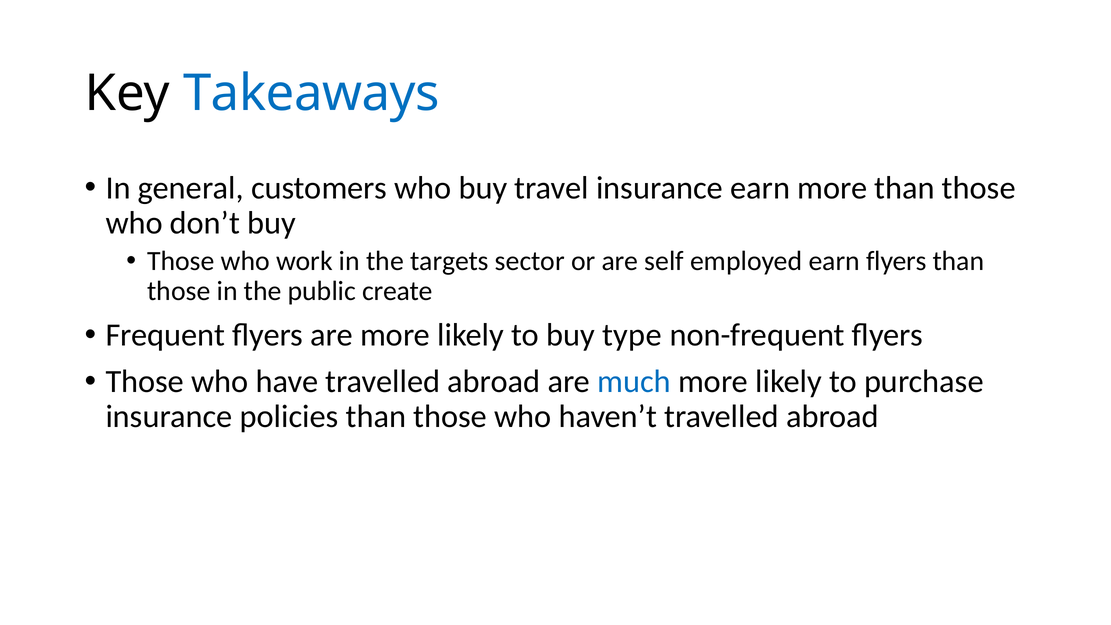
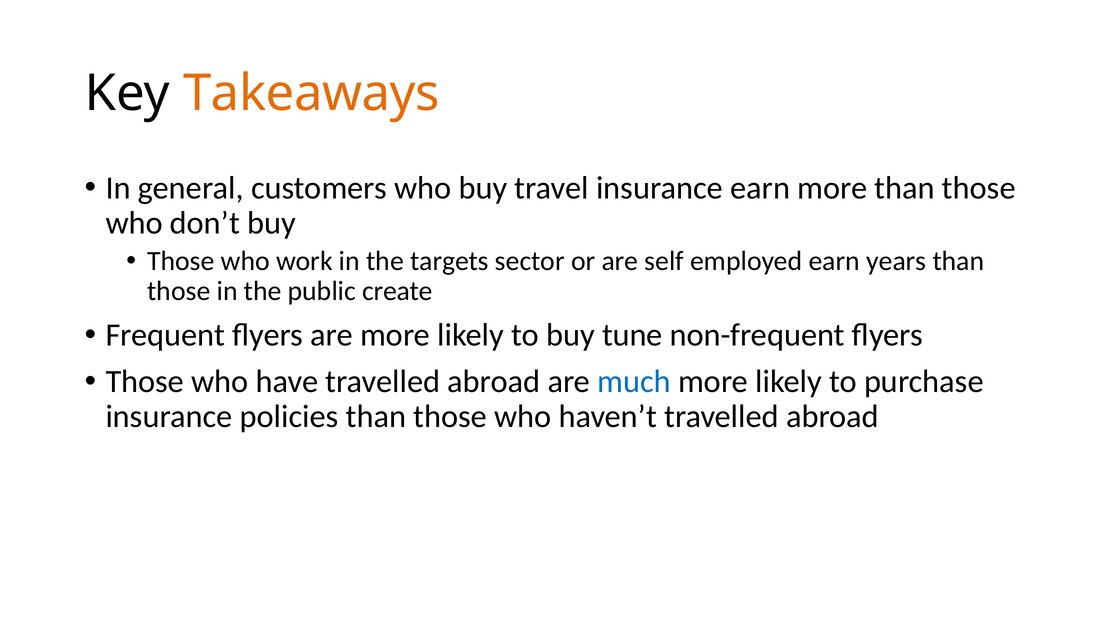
Takeaways colour: blue -> orange (311, 93)
earn flyers: flyers -> years (896, 261)
type: type -> tune (632, 335)
